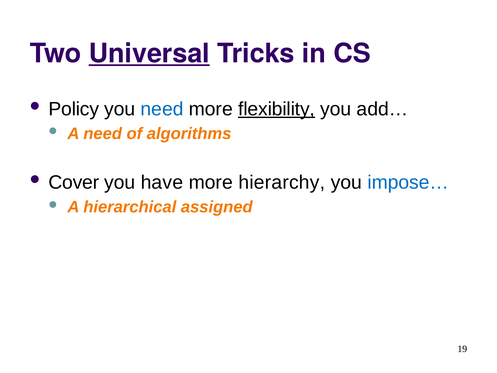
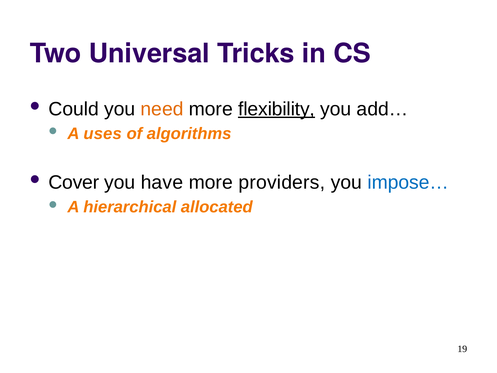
Universal underline: present -> none (149, 54)
Policy: Policy -> Could (74, 109)
need colour: blue -> orange (162, 109)
A need: need -> uses (103, 134)
hierarchy: hierarchy -> providers (282, 182)
assigned: assigned -> allocated (217, 207)
